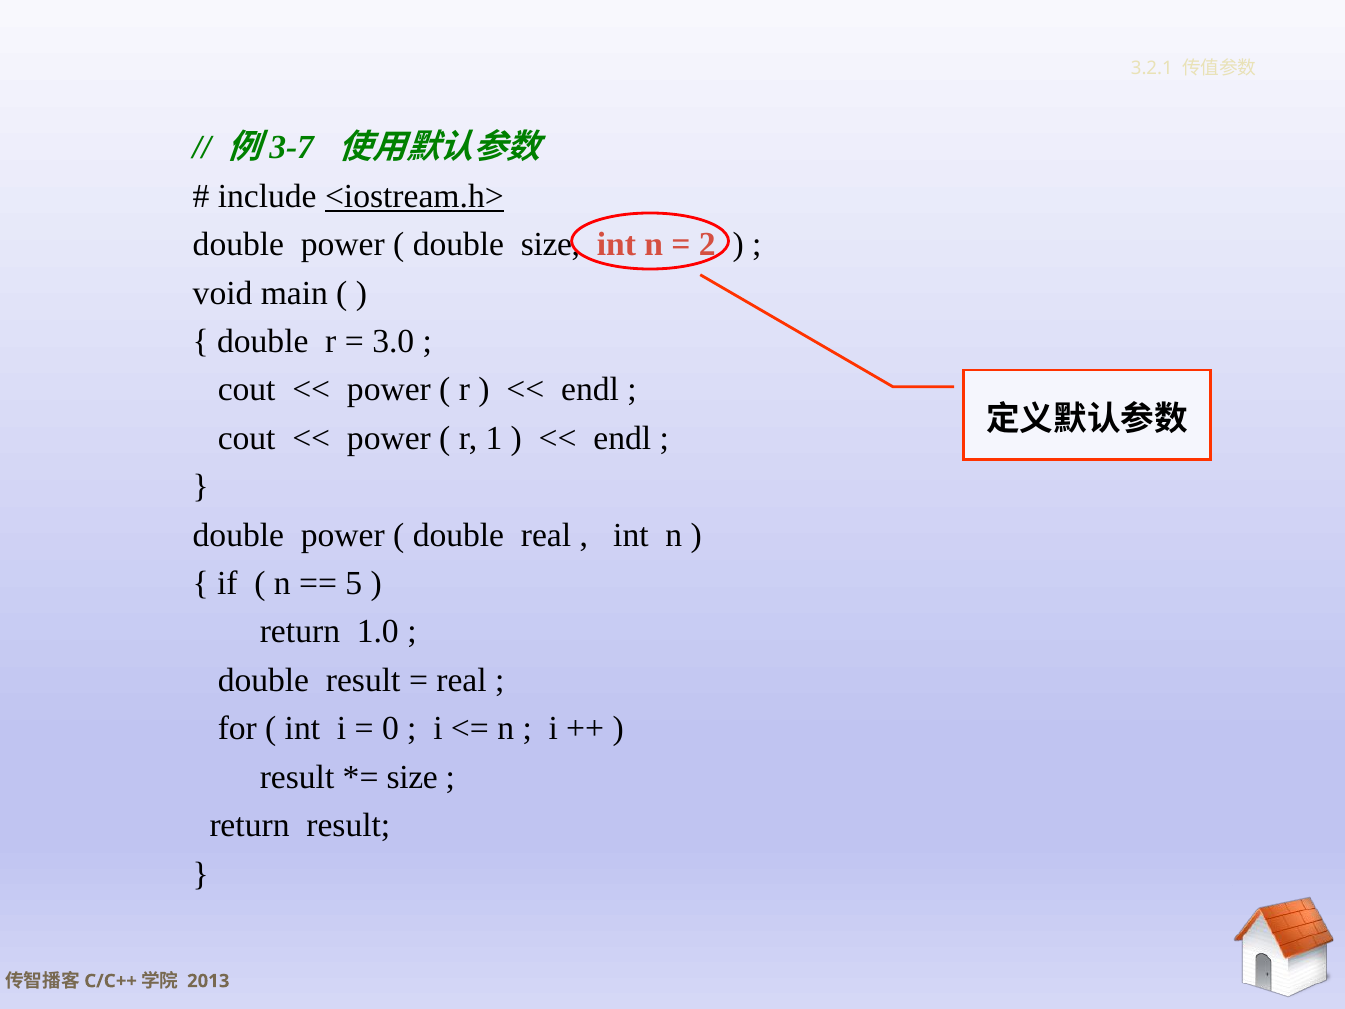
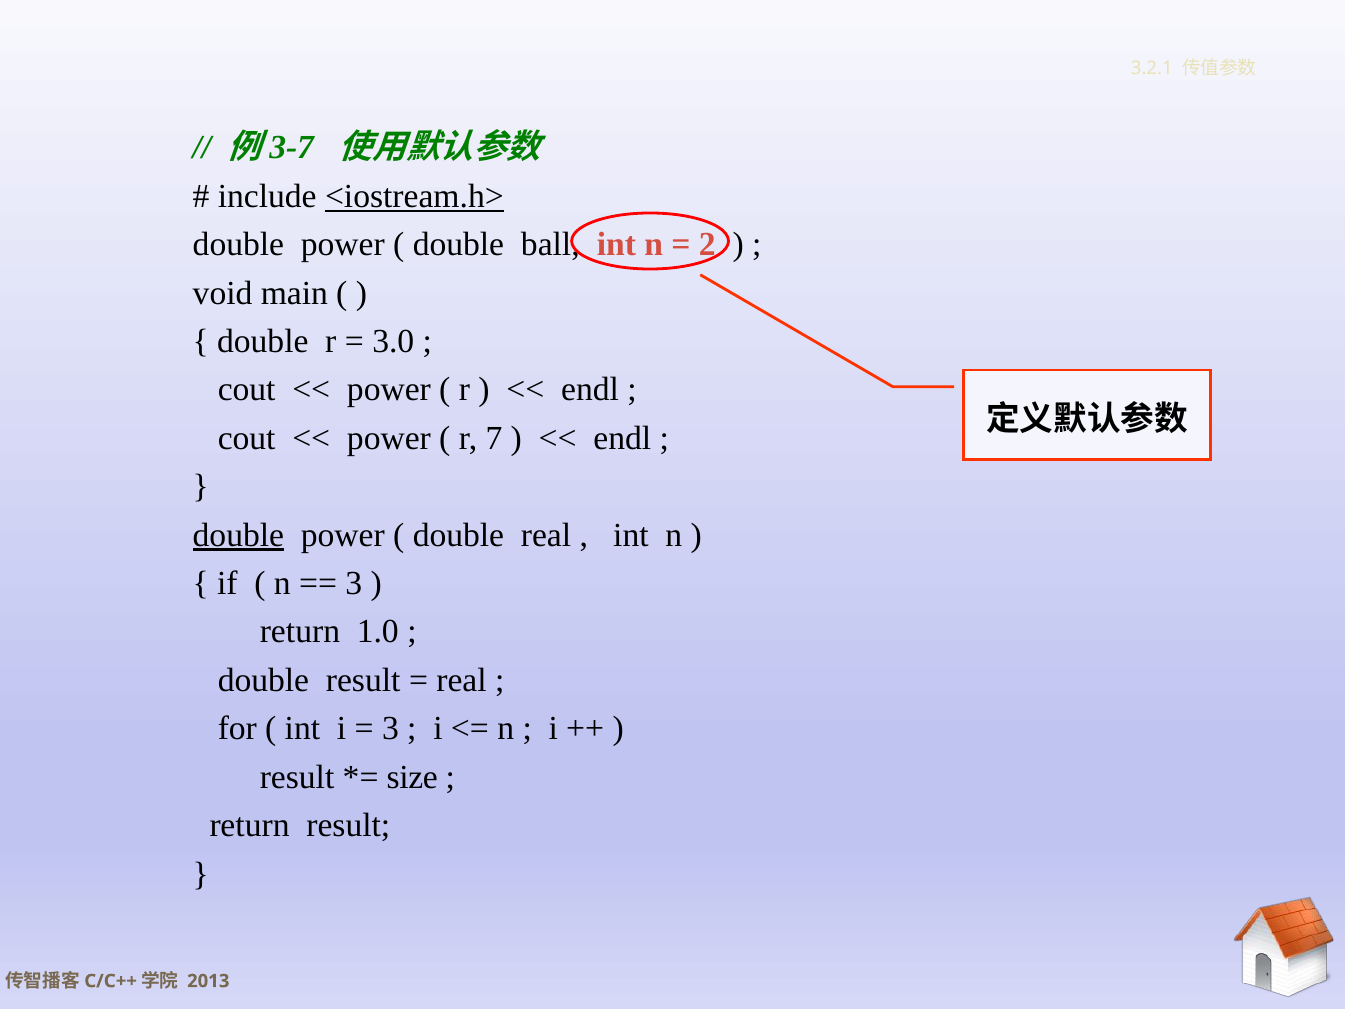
double size: size -> ball (550, 245)
1: 1 -> 7 (494, 438)
double underline: none -> present (238, 535)
5: 5 -> 3 (354, 583)
0: 0 -> 3 (390, 728)
